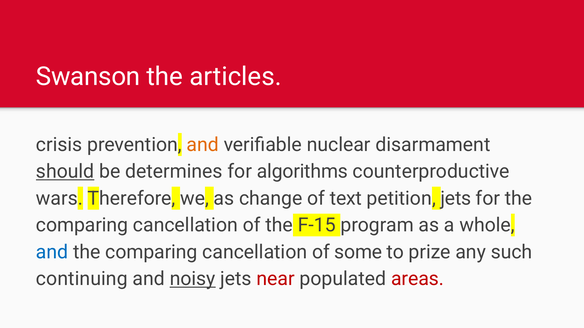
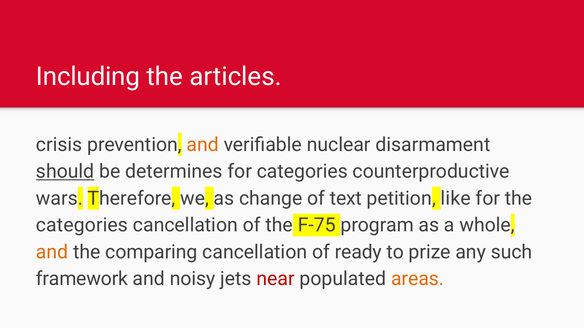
Swanson: Swanson -> Including (88, 77)
for algorithms: algorithms -> categories (302, 172)
petition jets: jets -> like (456, 199)
comparing: comparing -> categories (82, 226)
F-15: F-15 -> F-75 (317, 226)
and colour: blue -> orange (52, 252)
some: some -> ready (358, 252)
continuing: continuing -> framework (82, 279)
noisy underline: present -> none (193, 279)
areas colour: red -> orange (418, 279)
